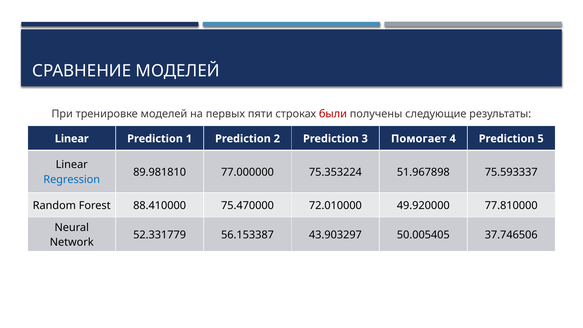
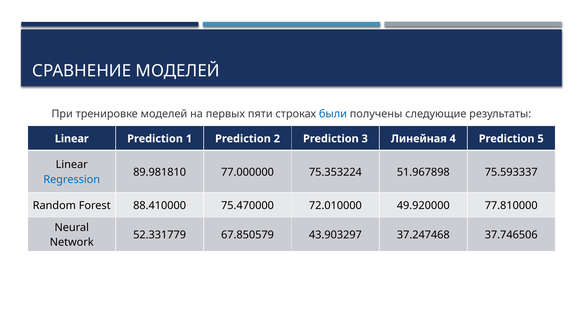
были colour: red -> blue (333, 114)
Помогает: Помогает -> Линейная (419, 139)
56.153387: 56.153387 -> 67.850579 (248, 235)
50.005405: 50.005405 -> 37.247468 (423, 235)
